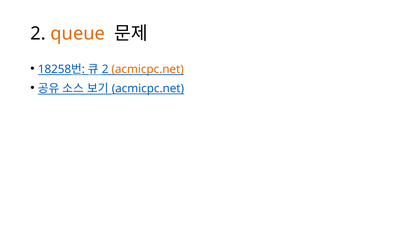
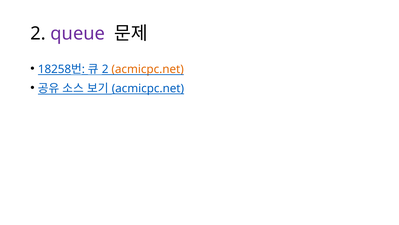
queue colour: orange -> purple (78, 34)
